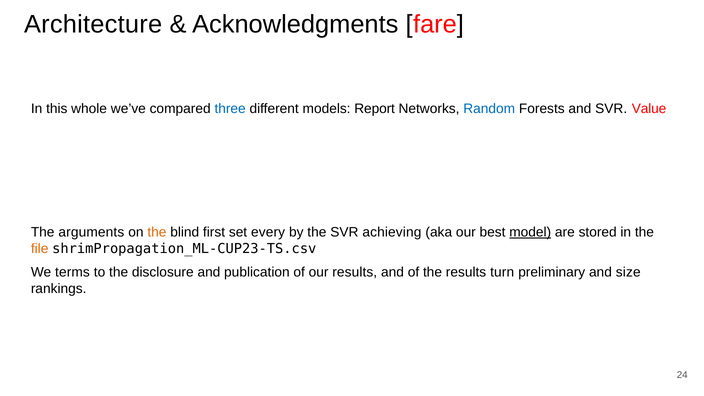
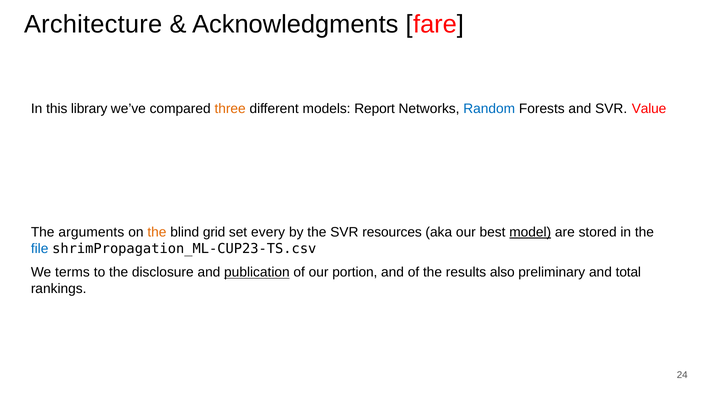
whole: whole -> library (89, 109)
three colour: blue -> orange (230, 109)
first: first -> grid (214, 232)
achieving: achieving -> resources (392, 232)
file colour: orange -> blue (40, 249)
publication underline: none -> present (257, 272)
our results: results -> portion (355, 272)
turn: turn -> also (502, 272)
size: size -> total (628, 272)
